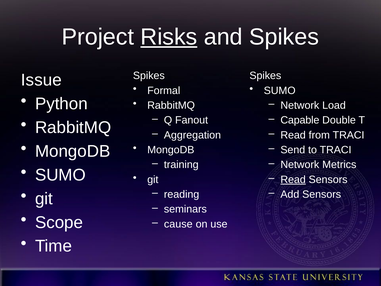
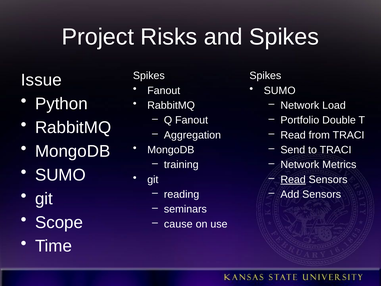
Risks underline: present -> none (169, 37)
Formal: Formal -> Fanout (164, 90)
Capable: Capable -> Portfolio (300, 120)
